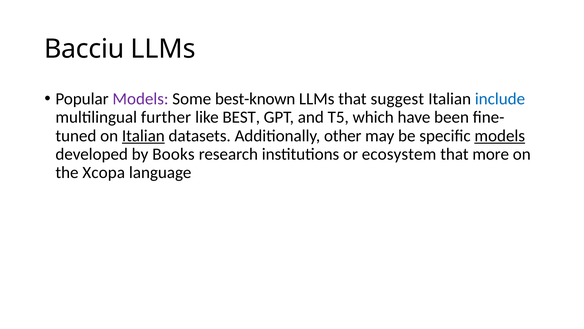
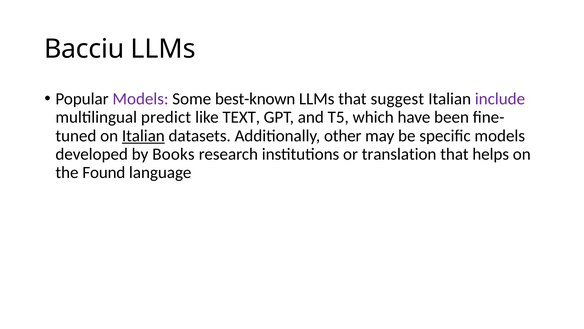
include colour: blue -> purple (500, 99)
further: further -> predict (166, 117)
BEST: BEST -> TEXT (241, 117)
models underline: present -> none (500, 136)
ecosystem: ecosystem -> translation (399, 154)
more: more -> helps (491, 154)
Xcopa: Xcopa -> Found (104, 172)
